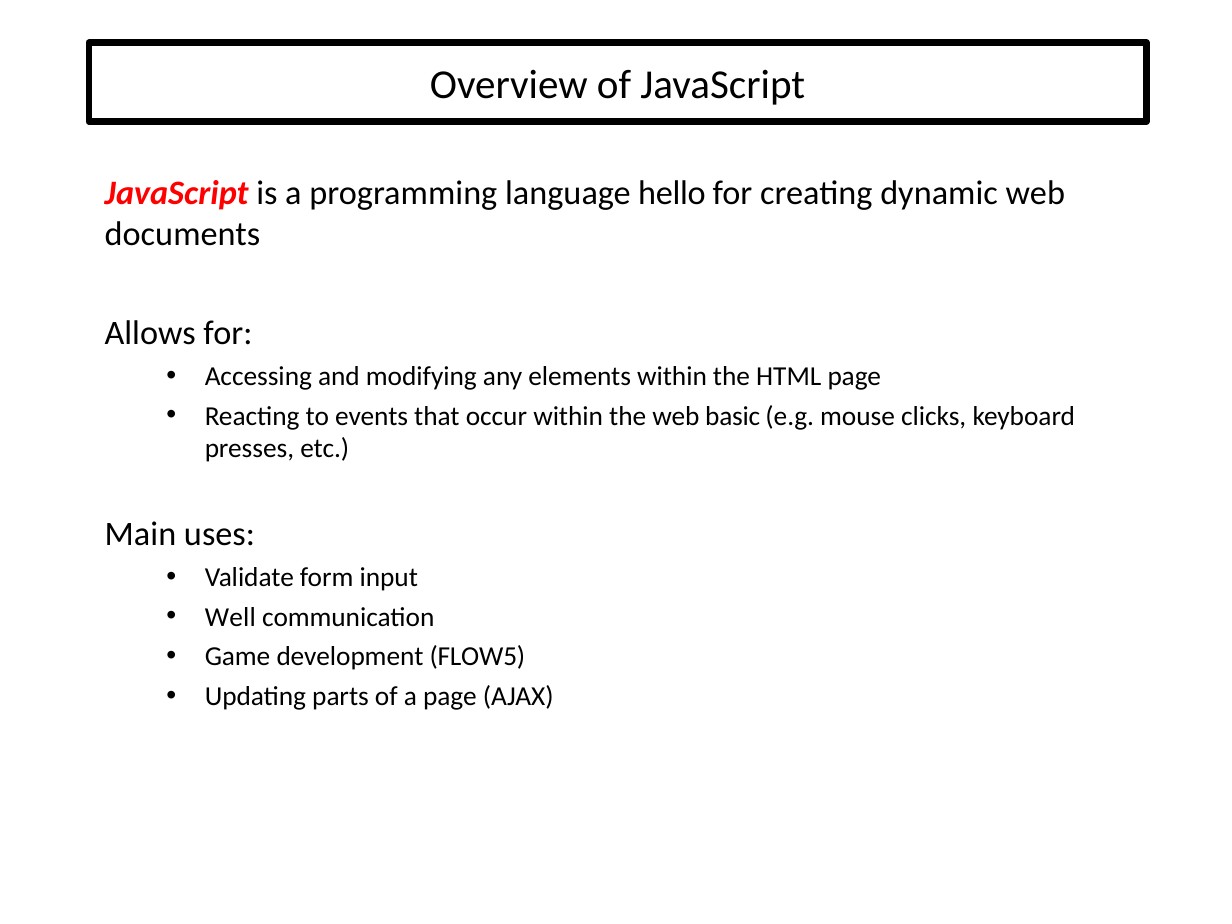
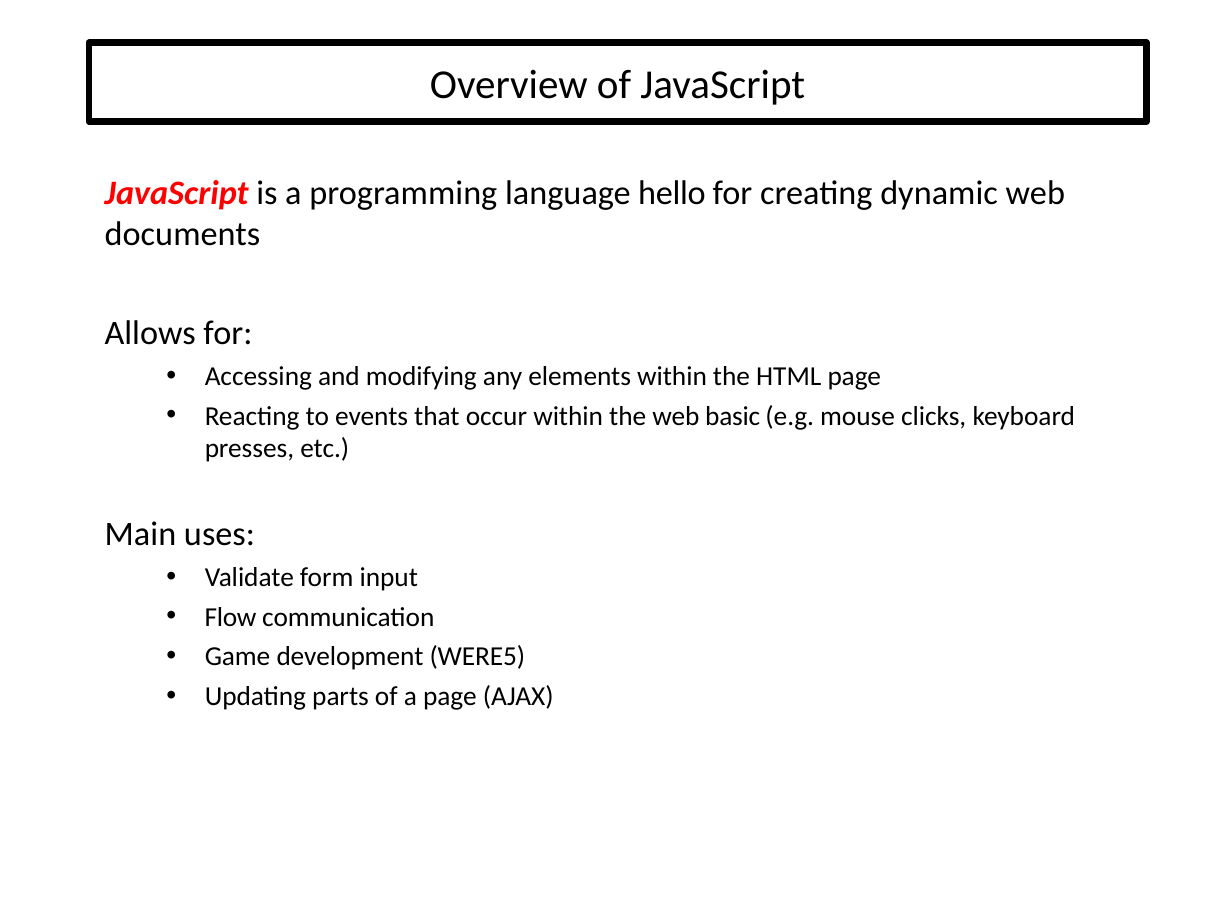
Well: Well -> Flow (231, 617)
FLOW5: FLOW5 -> WERE5 (477, 657)
